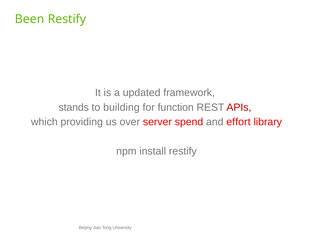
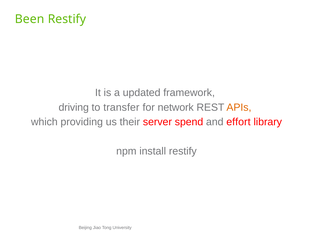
stands: stands -> driving (74, 107)
building: building -> transfer (121, 107)
function: function -> network (176, 107)
APIs colour: red -> orange (239, 107)
over: over -> their (130, 122)
